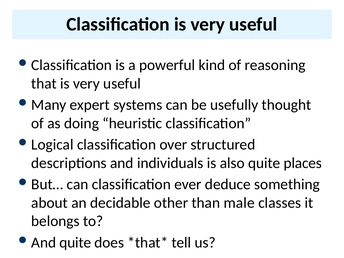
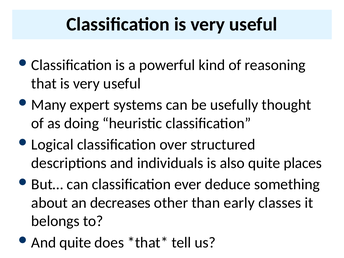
decidable: decidable -> decreases (120, 203)
male: male -> early (239, 203)
